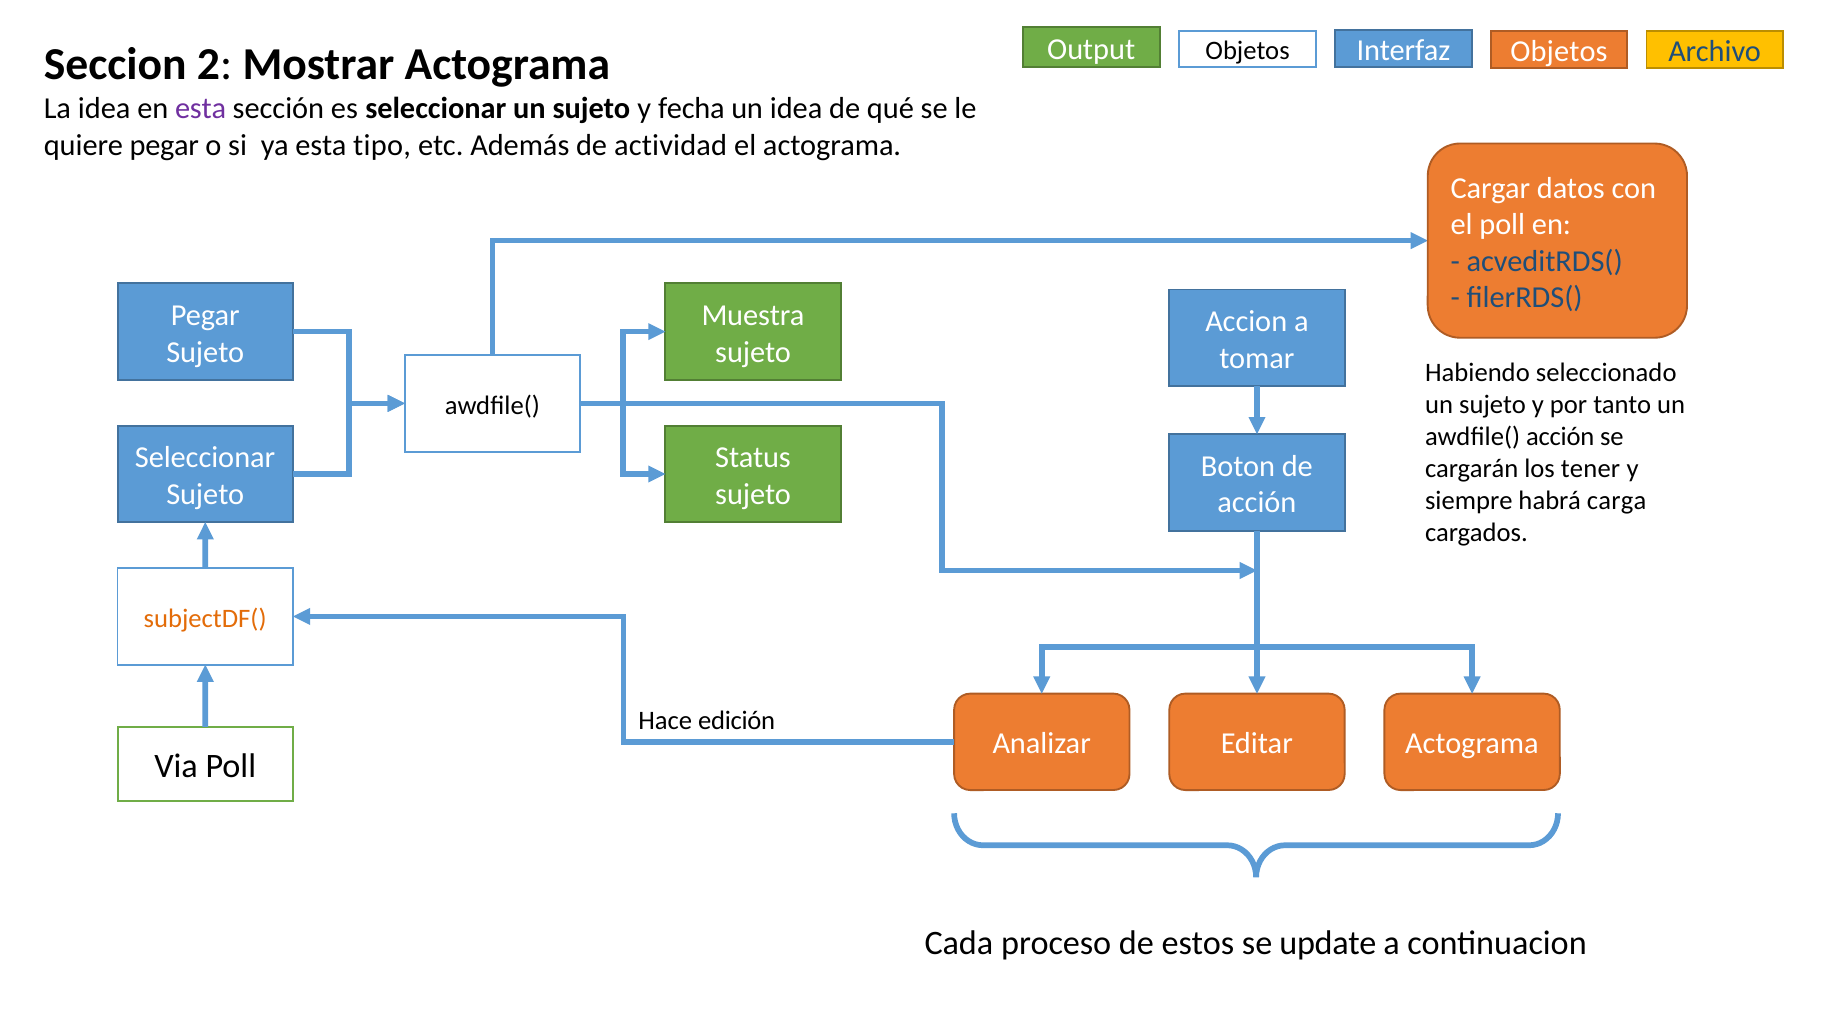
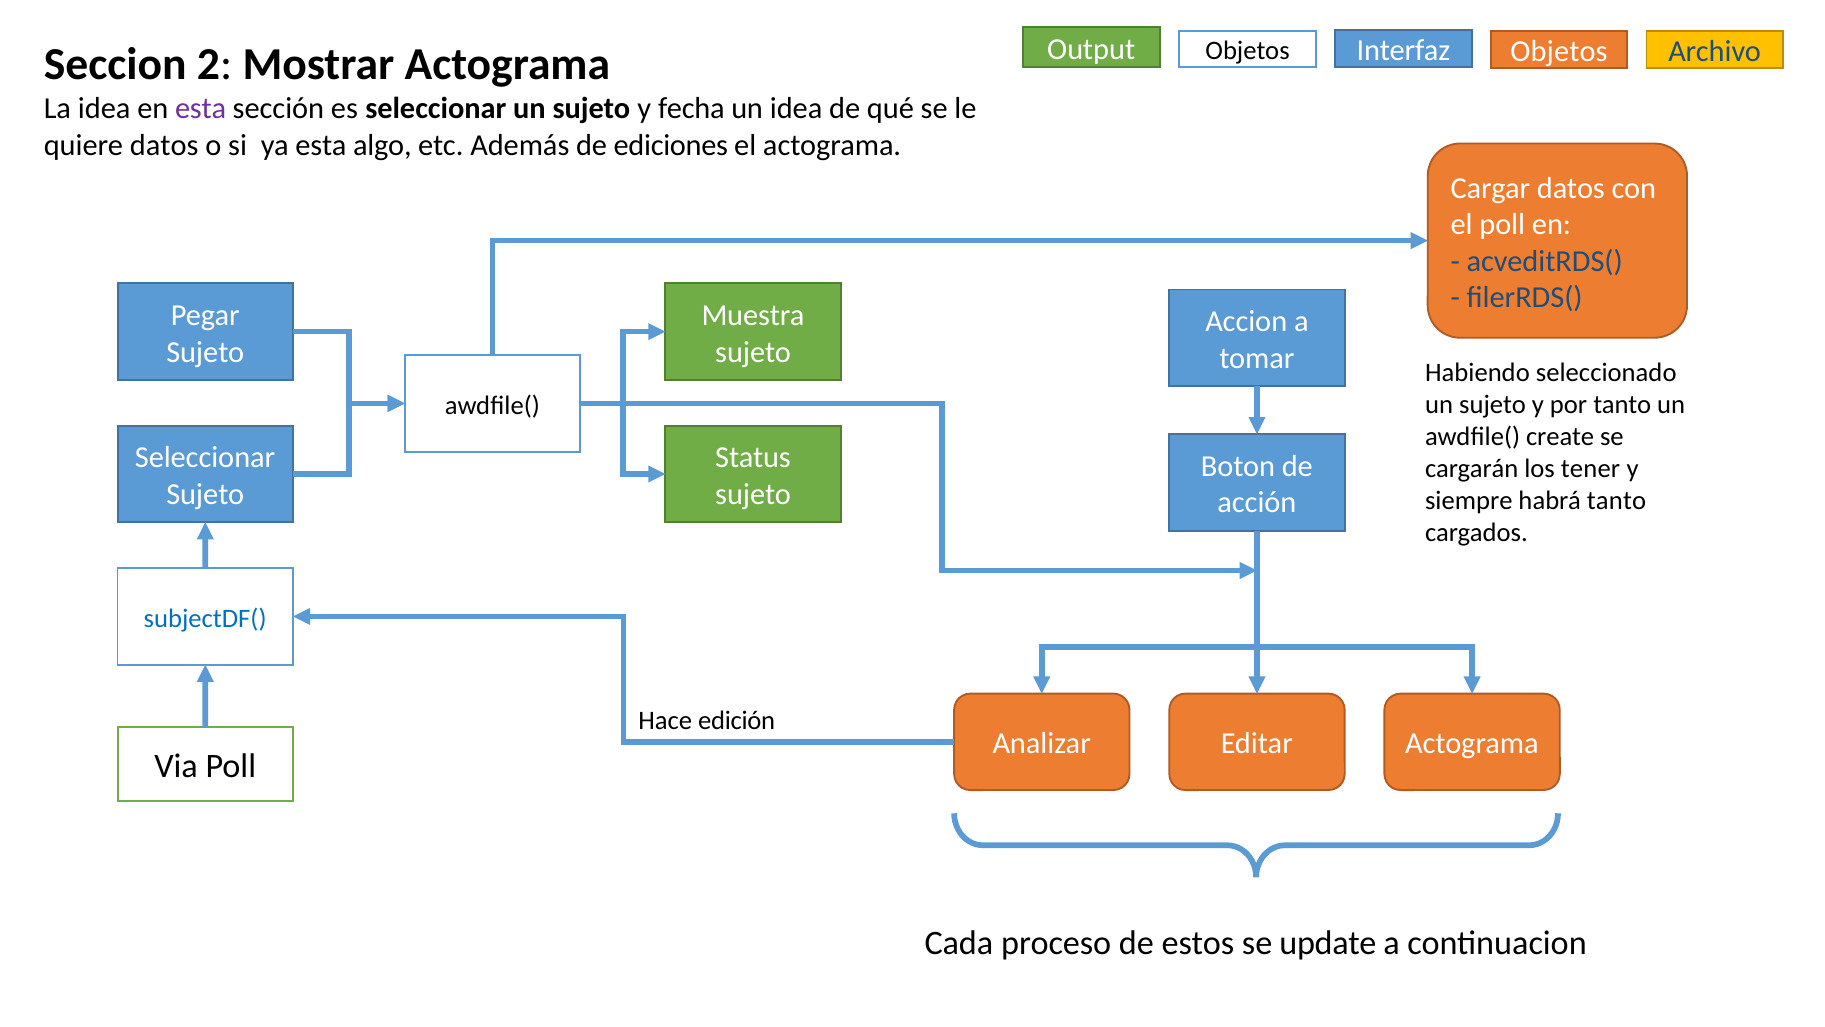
quiere pegar: pegar -> datos (164, 145)
tipo: tipo -> algo (382, 145)
actividad: actividad -> ediciones (671, 145)
awdfile( acción: acción -> create (1560, 437)
habrá carga: carga -> tanto (1617, 501)
subjectDF( colour: orange -> blue (205, 618)
